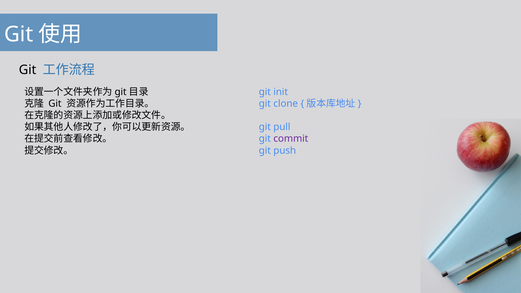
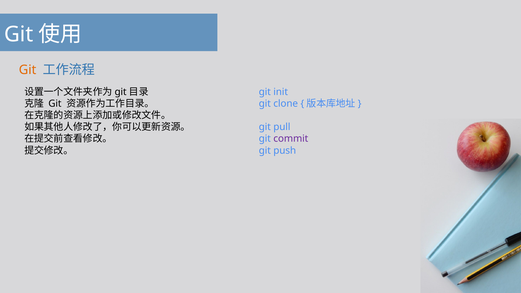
Git colour: black -> orange (28, 70)
